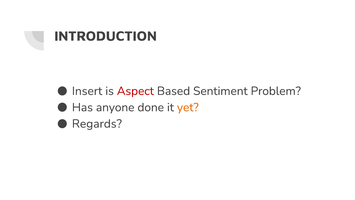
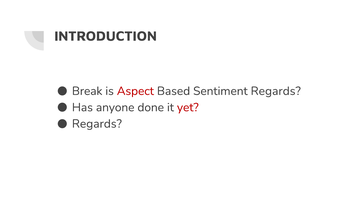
Insert: Insert -> Break (87, 91)
Sentiment Problem: Problem -> Regards (276, 91)
yet colour: orange -> red (188, 107)
